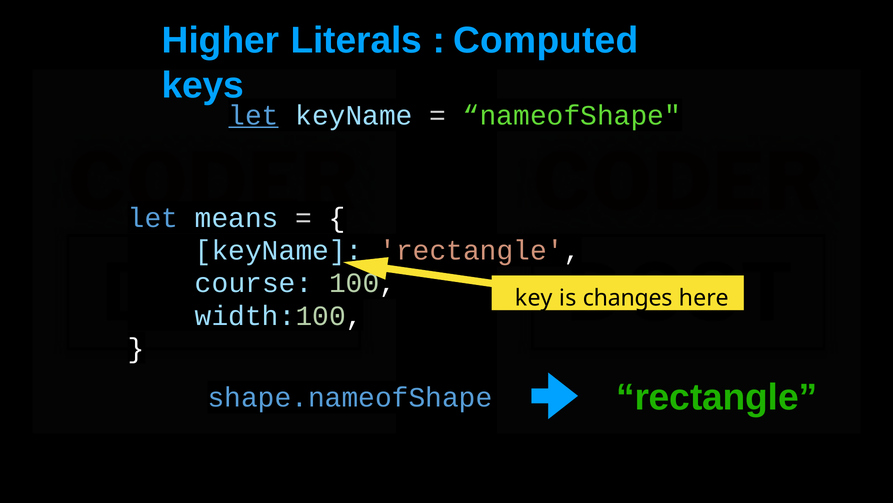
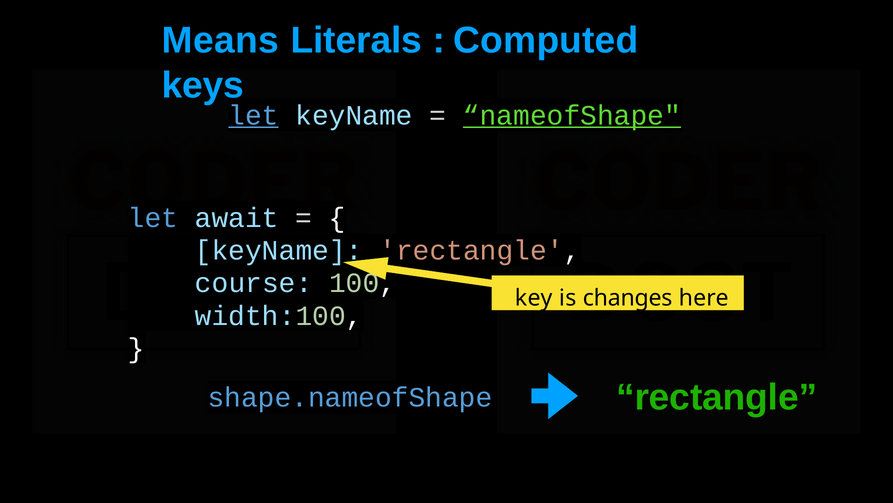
Higher: Higher -> Means (220, 41)
nameofShape underline: none -> present (572, 115)
means: means -> await (237, 218)
